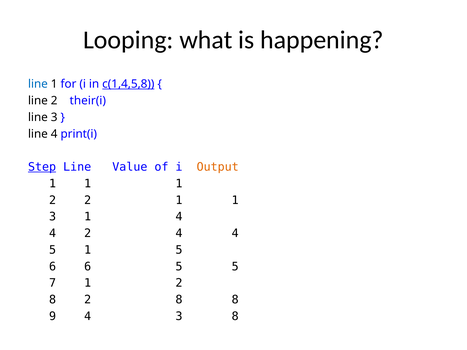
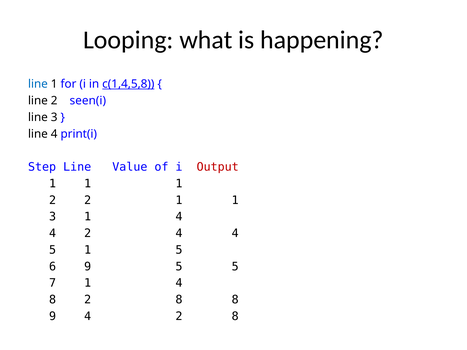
their(i: their(i -> seen(i (88, 101)
Step underline: present -> none (42, 167)
Output colour: orange -> red (218, 167)
6 6: 6 -> 9 (88, 267)
7 1 2: 2 -> 4 (179, 283)
9 4 3: 3 -> 2 (179, 317)
